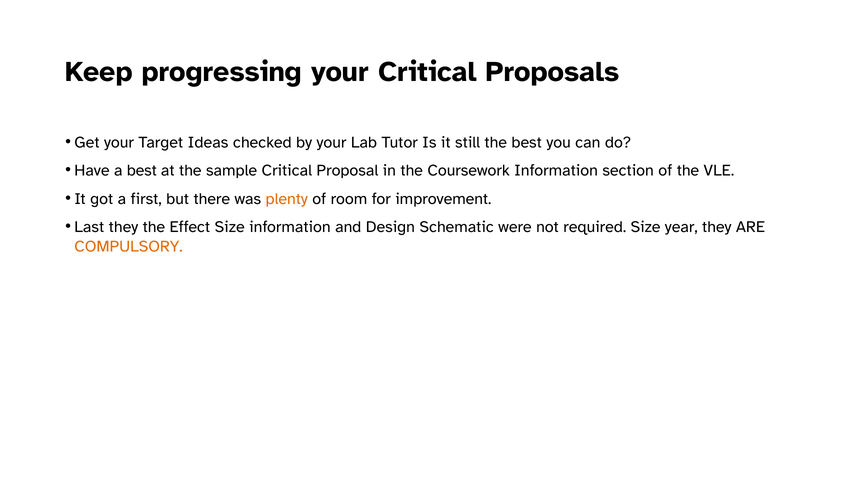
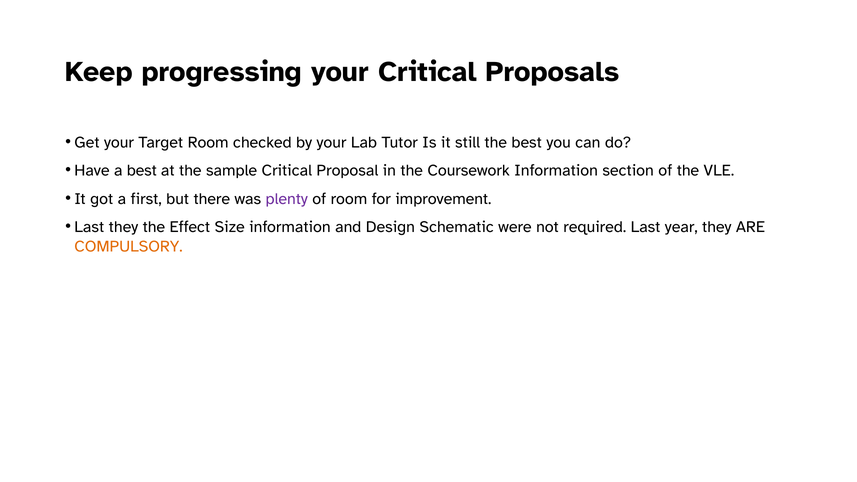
Target Ideas: Ideas -> Room (208, 142)
plenty colour: orange -> purple (287, 199)
required Size: Size -> Last (646, 227)
